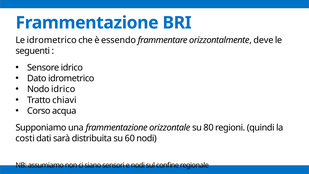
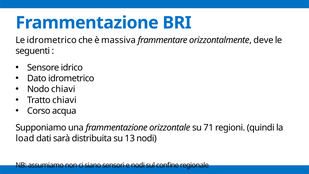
essendo: essendo -> massiva (118, 40)
Nodo idrico: idrico -> chiavi (63, 89)
80: 80 -> 71 (209, 127)
costi: costi -> load (25, 138)
60: 60 -> 13 (130, 138)
